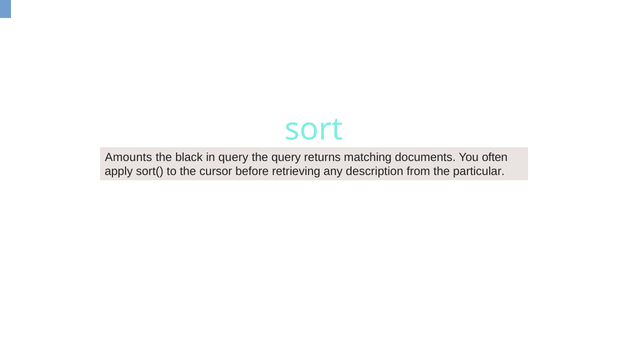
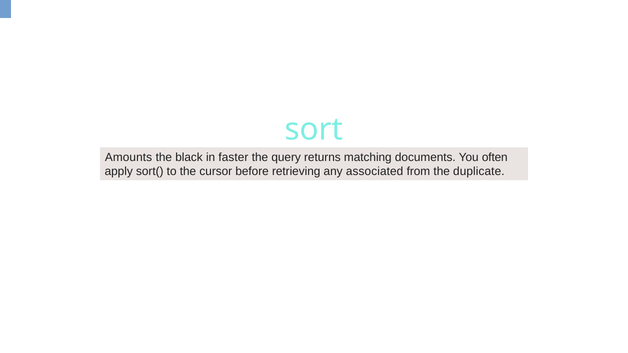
in query: query -> faster (233, 158)
description: description -> associated (375, 172)
particular: particular -> duplicate (479, 172)
